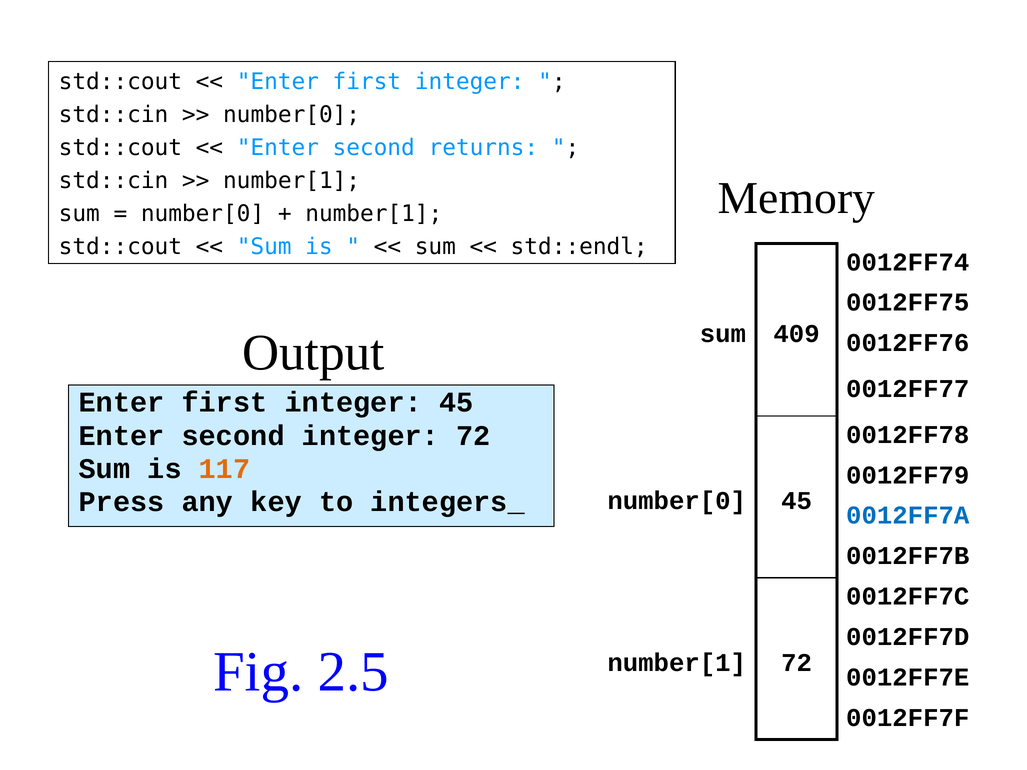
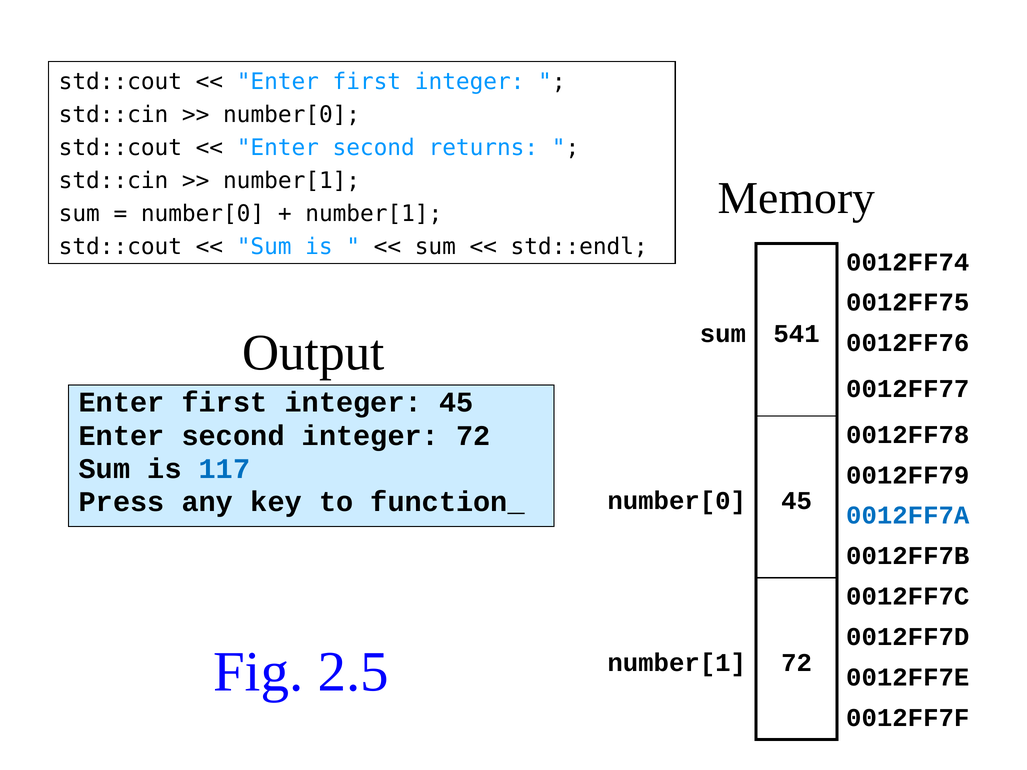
409: 409 -> 541 (797, 334)
117 colour: orange -> blue (225, 469)
integers_: integers_ -> function_ (448, 502)
